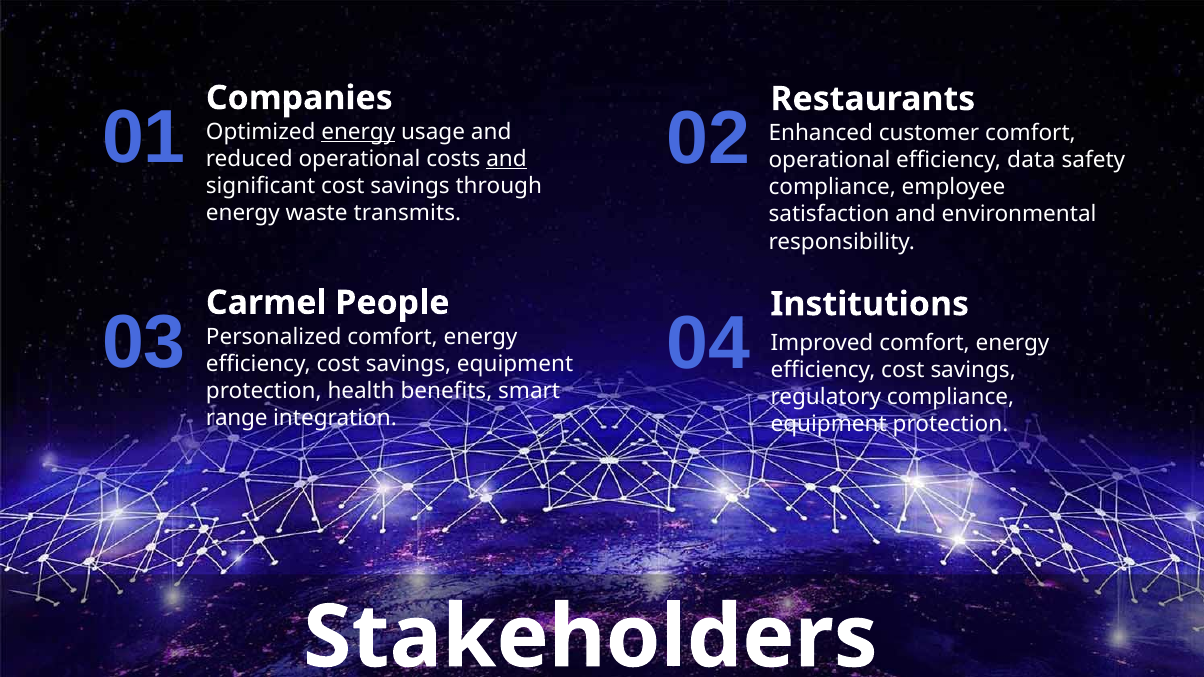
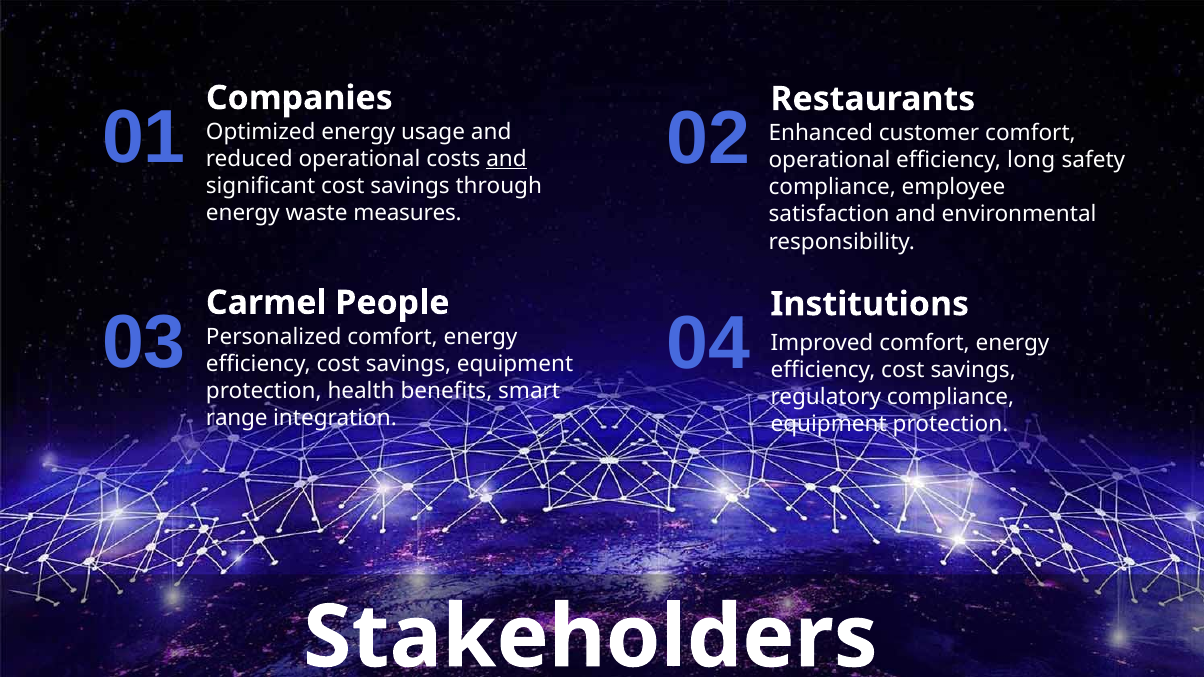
energy underline: present -> none (358, 132)
data: data -> long (1031, 160)
transmits: transmits -> measures (408, 213)
